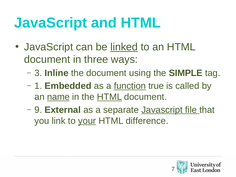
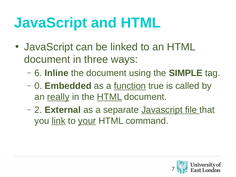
linked underline: present -> none (124, 47)
3: 3 -> 6 (38, 73)
1: 1 -> 0 (38, 86)
name: name -> really (58, 97)
9: 9 -> 2 (38, 110)
link underline: none -> present (59, 121)
difference: difference -> command (147, 121)
